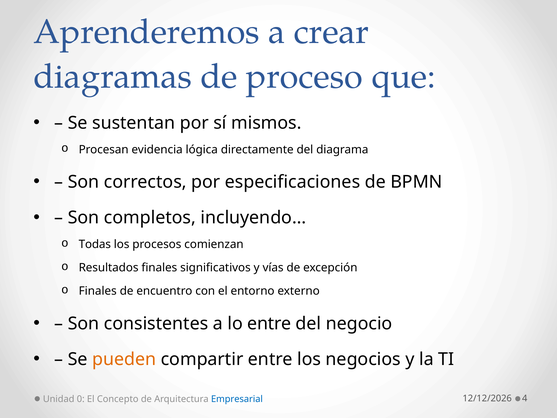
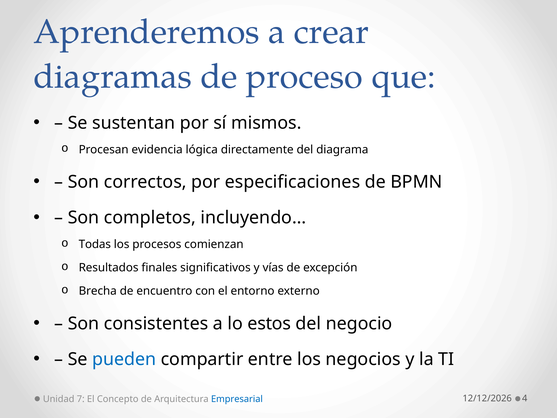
Finales: Finales -> Brecha (98, 291)
lo entre: entre -> estos (269, 323)
pueden colour: orange -> blue (124, 359)
0: 0 -> 7 (81, 399)
